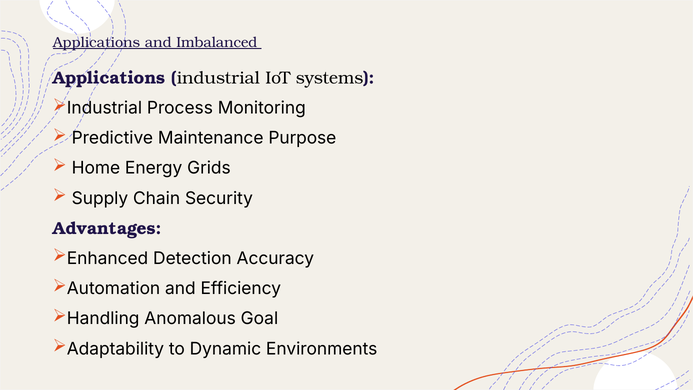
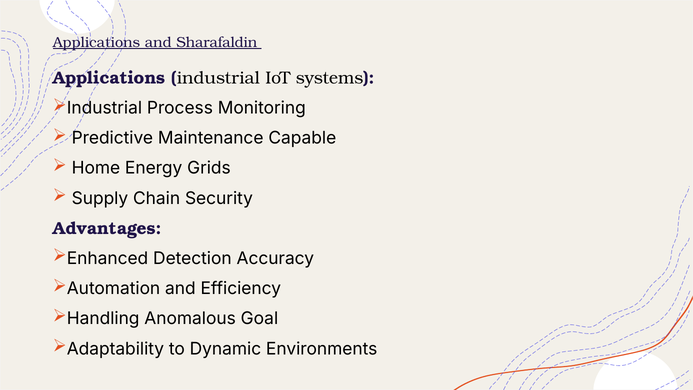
Imbalanced: Imbalanced -> Sharafaldin (217, 42)
Purpose: Purpose -> Capable (302, 138)
